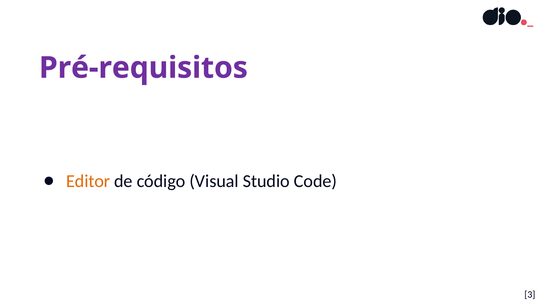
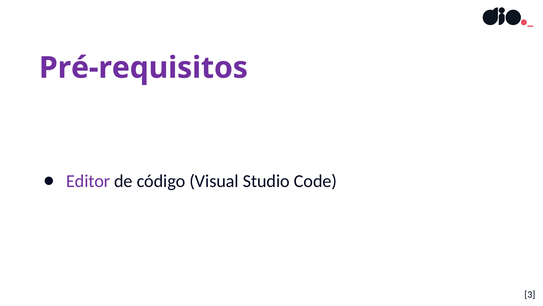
Editor colour: orange -> purple (88, 181)
